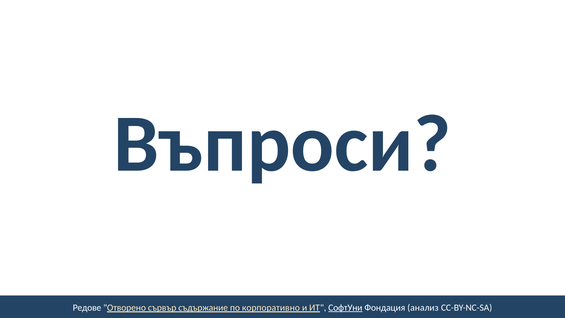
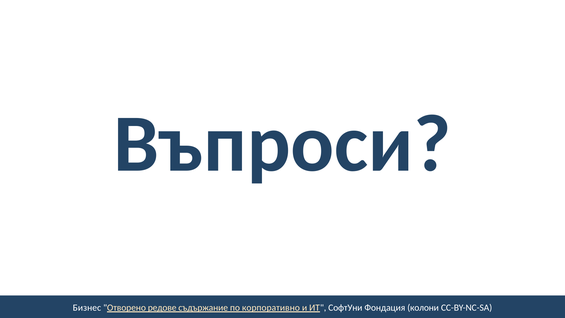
Редове: Редове -> Бизнес (87, 308)
сървър: сървър -> редове (162, 308)
СофтУни underline: present -> none (345, 308)
анализ: анализ -> колони (423, 308)
